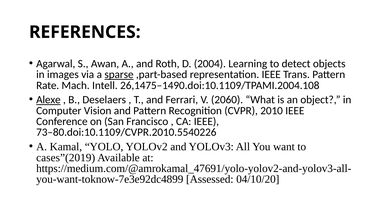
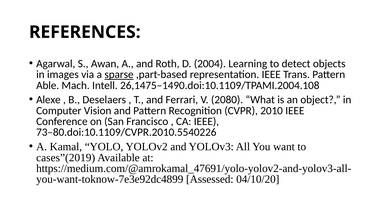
Rate: Rate -> Able (48, 85)
Alexe underline: present -> none (48, 99)
2060: 2060 -> 2080 (227, 99)
